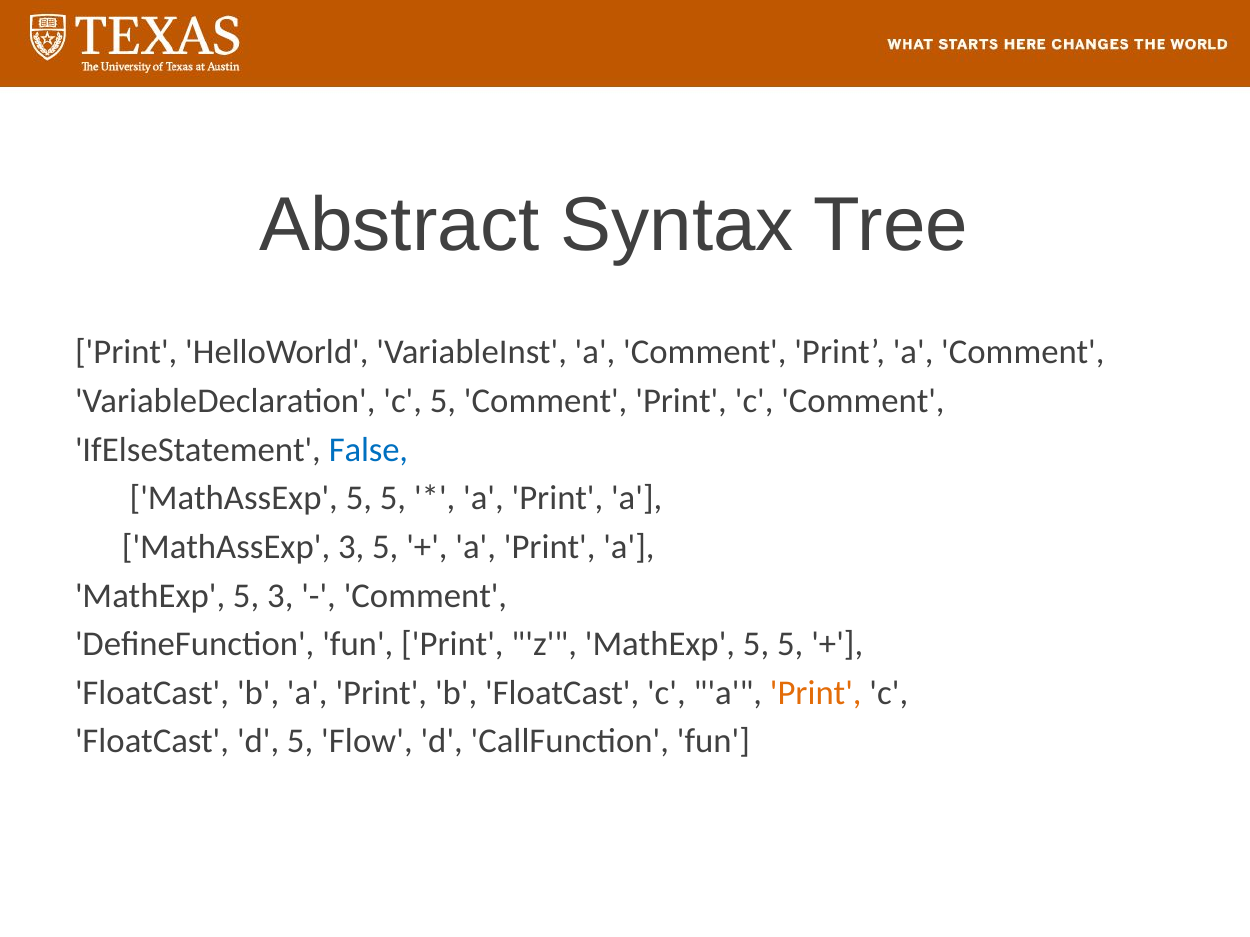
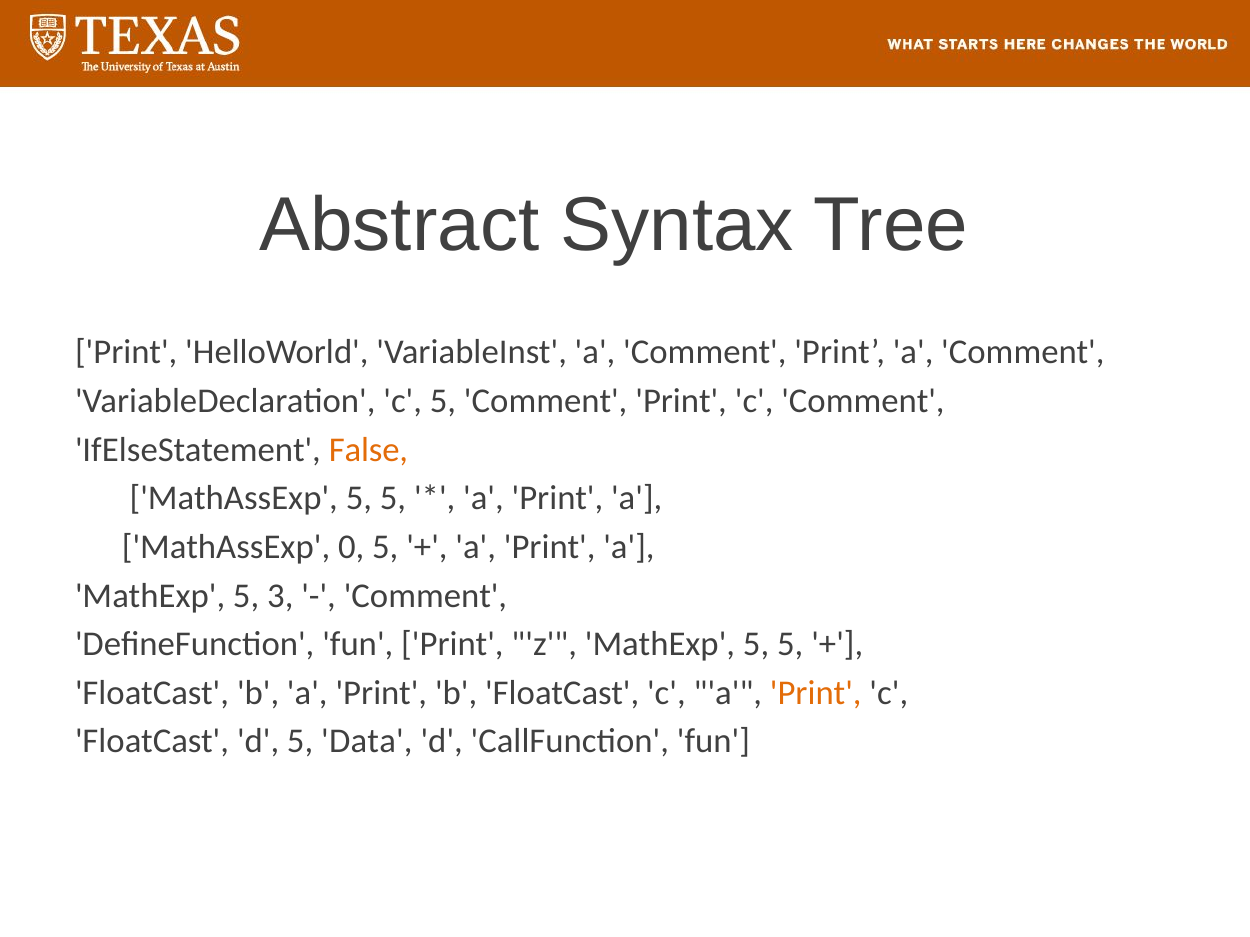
False colour: blue -> orange (368, 450)
MathAssExp 3: 3 -> 0 (351, 547)
Flow: Flow -> Data (367, 742)
